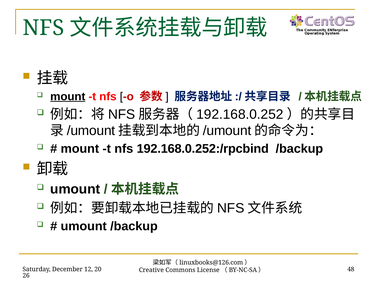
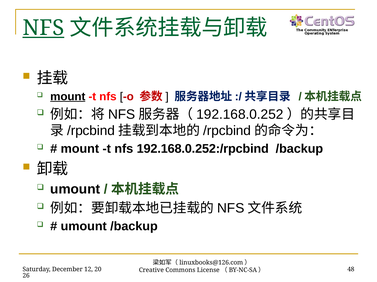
NFS underline: none -> present (43, 28)
/umount: /umount -> /rpcbind (91, 131)
/umount: /umount -> /rpcbind (227, 131)
